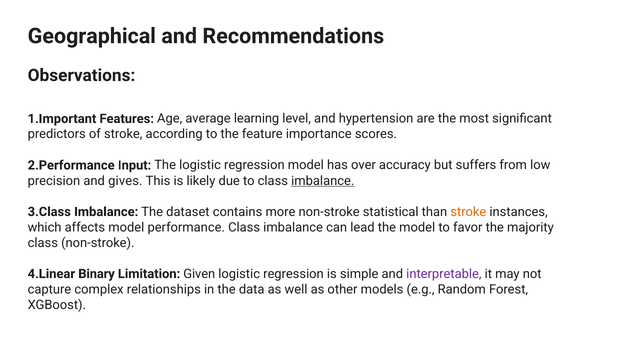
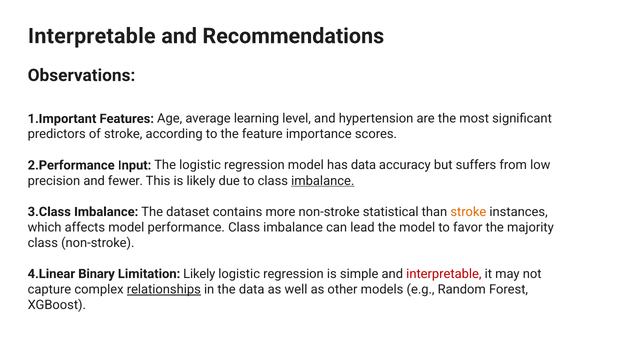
Geographical: Geographical -> Interpretable (92, 36)
has over: over -> data (363, 165)
gives: gives -> fewer (125, 181)
Limitation Given: Given -> Likely (199, 274)
interpretable colour: purple -> red (444, 274)
relationships underline: none -> present (164, 290)
